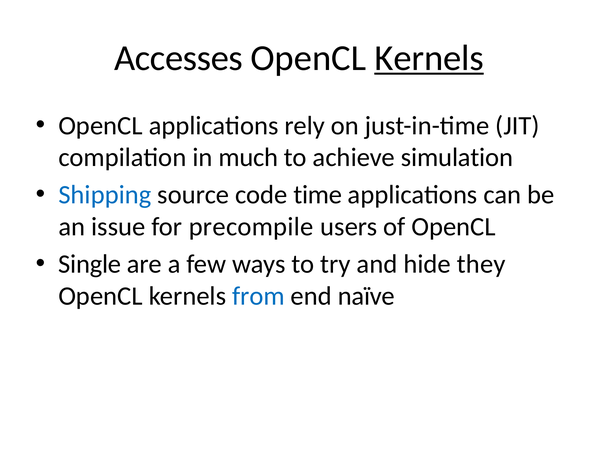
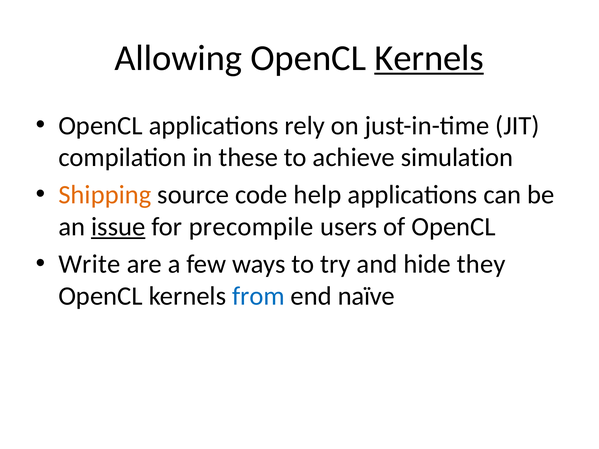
Accesses: Accesses -> Allowing (178, 58)
much: much -> these (248, 158)
Shipping colour: blue -> orange (105, 195)
time: time -> help (317, 195)
issue underline: none -> present (118, 227)
Single: Single -> Write (89, 264)
